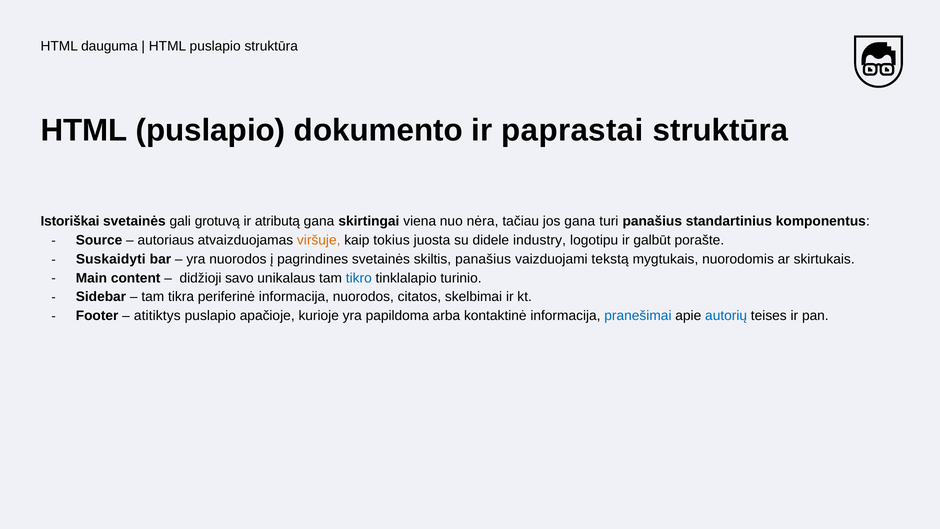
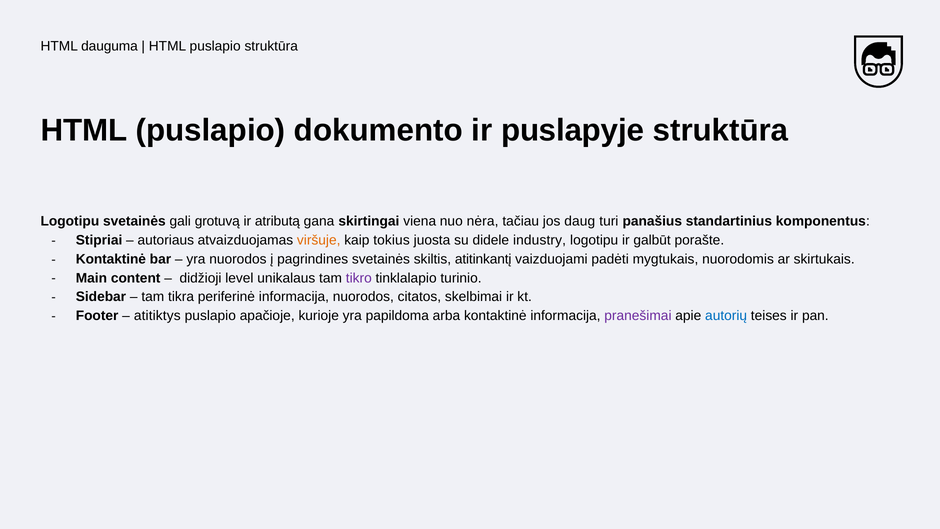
paprastai: paprastai -> puslapyje (573, 130)
Istoriškai: Istoriškai -> Logotipu (70, 221)
jos gana: gana -> daug (580, 221)
Source: Source -> Stipriai (99, 240)
Suskaidyti: Suskaidyti -> Kontaktinė (111, 259)
skiltis panašius: panašius -> atitinkantį (483, 259)
tekstą: tekstą -> padėti (610, 259)
savo: savo -> level (239, 278)
tikro colour: blue -> purple (359, 278)
pranešimai colour: blue -> purple (638, 316)
